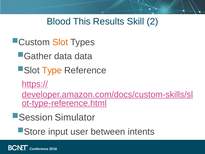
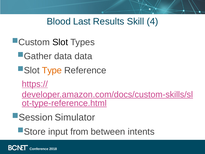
This: This -> Last (82, 21)
2: 2 -> 4 (152, 21)
Slot colour: orange -> black (60, 42)
user: user -> from (79, 131)
